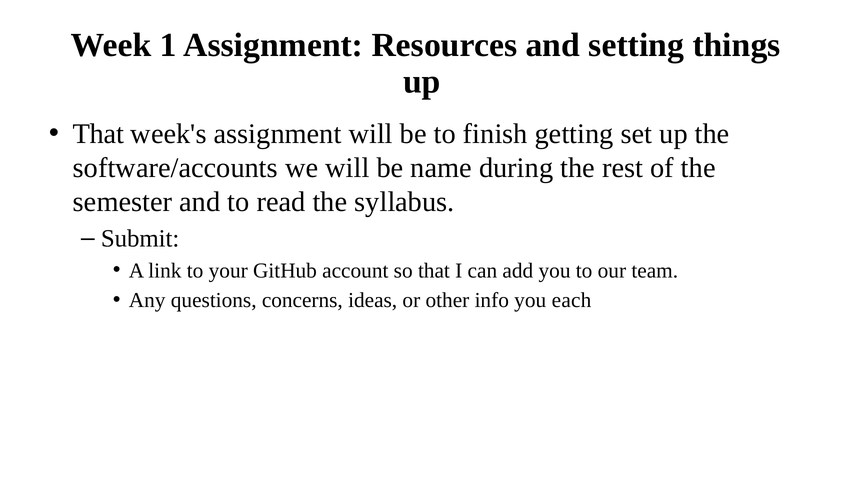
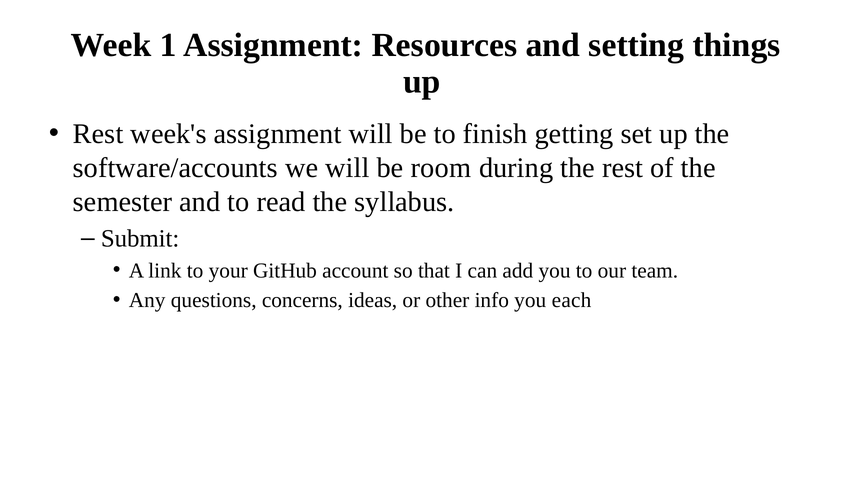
That: That -> Rest (98, 134)
name: name -> room (441, 168)
